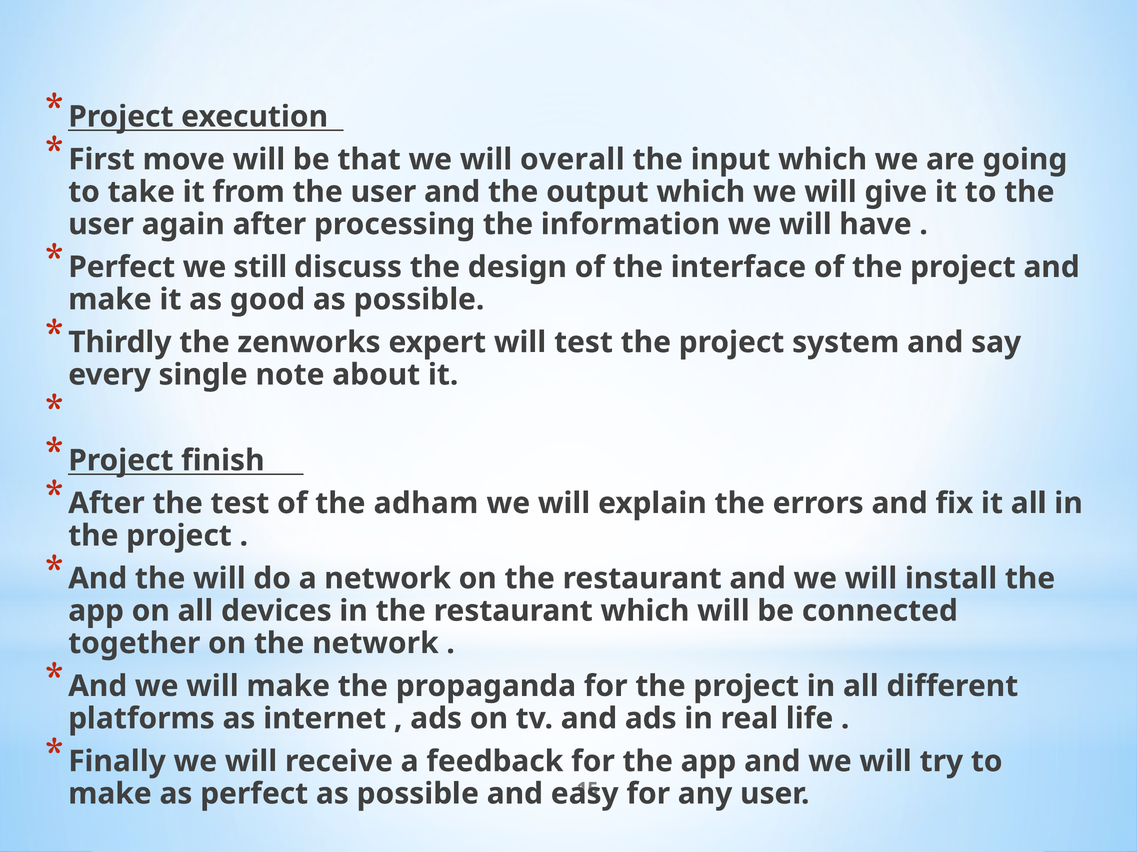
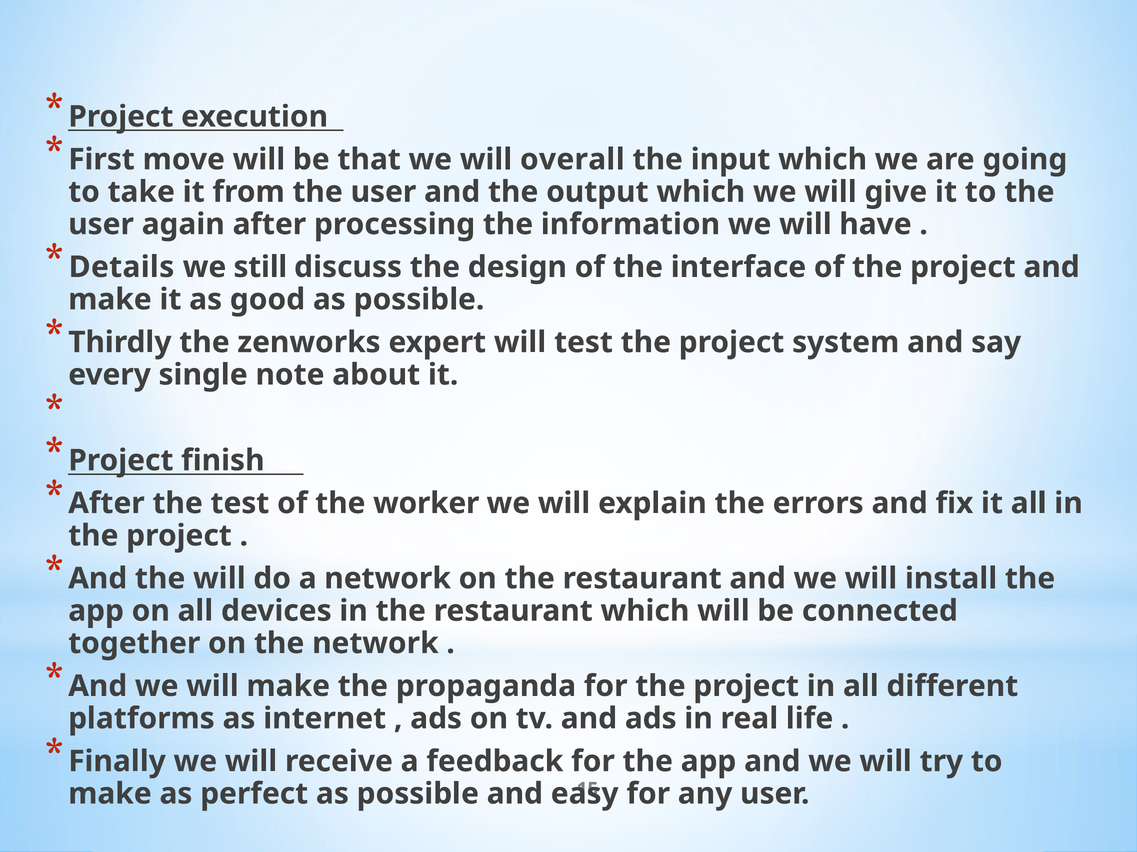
Perfect: Perfect -> Details (121, 267)
adham: adham -> worker (426, 504)
